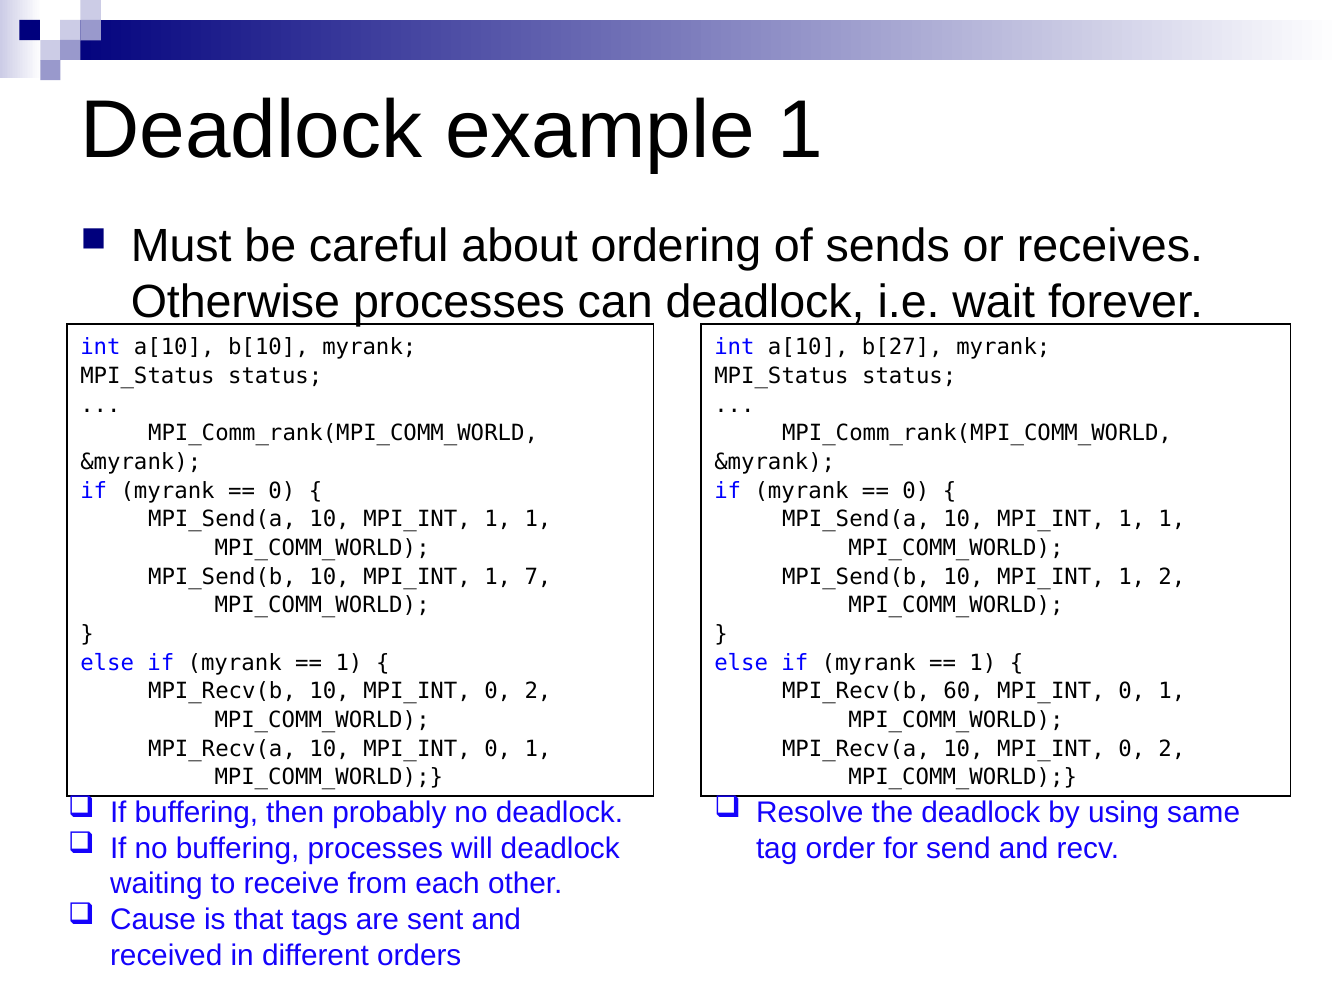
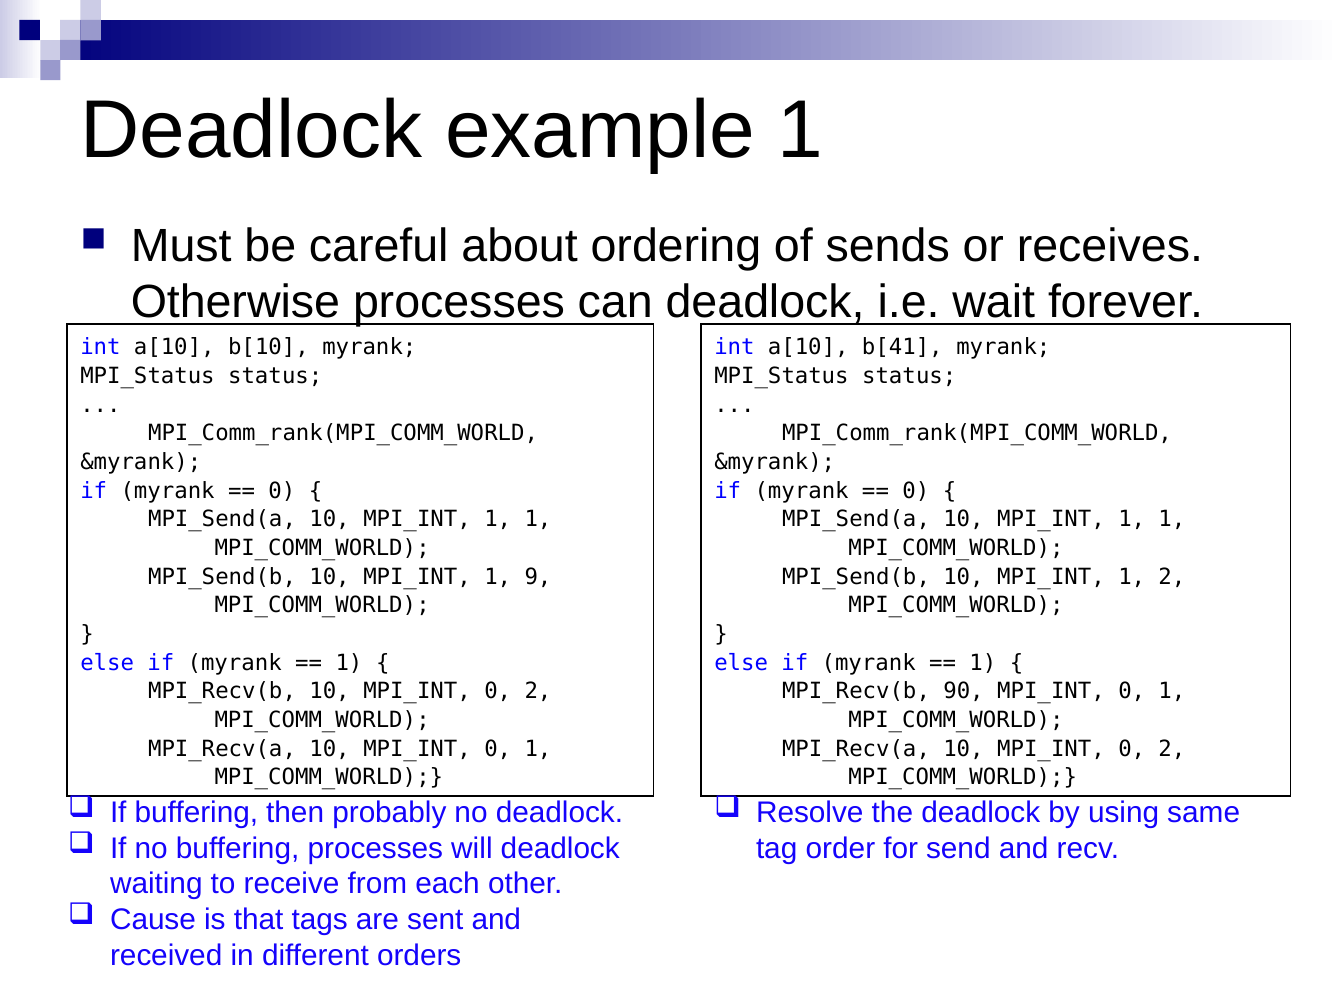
b[27: b[27 -> b[41 (902, 347)
7: 7 -> 9 (538, 577)
60: 60 -> 90 (963, 692)
